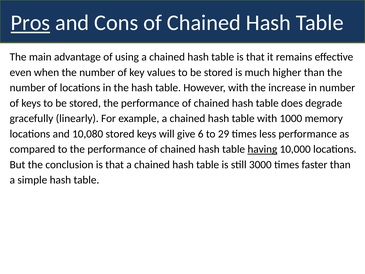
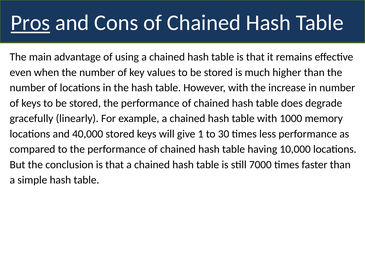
10,080: 10,080 -> 40,000 (88, 134)
6: 6 -> 1 (201, 134)
29: 29 -> 30 (224, 134)
having underline: present -> none (262, 149)
3000: 3000 -> 7000 (260, 165)
